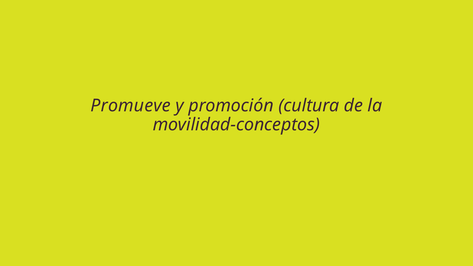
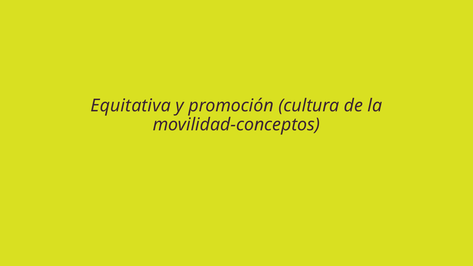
Promueve: Promueve -> Equitativa (131, 106)
